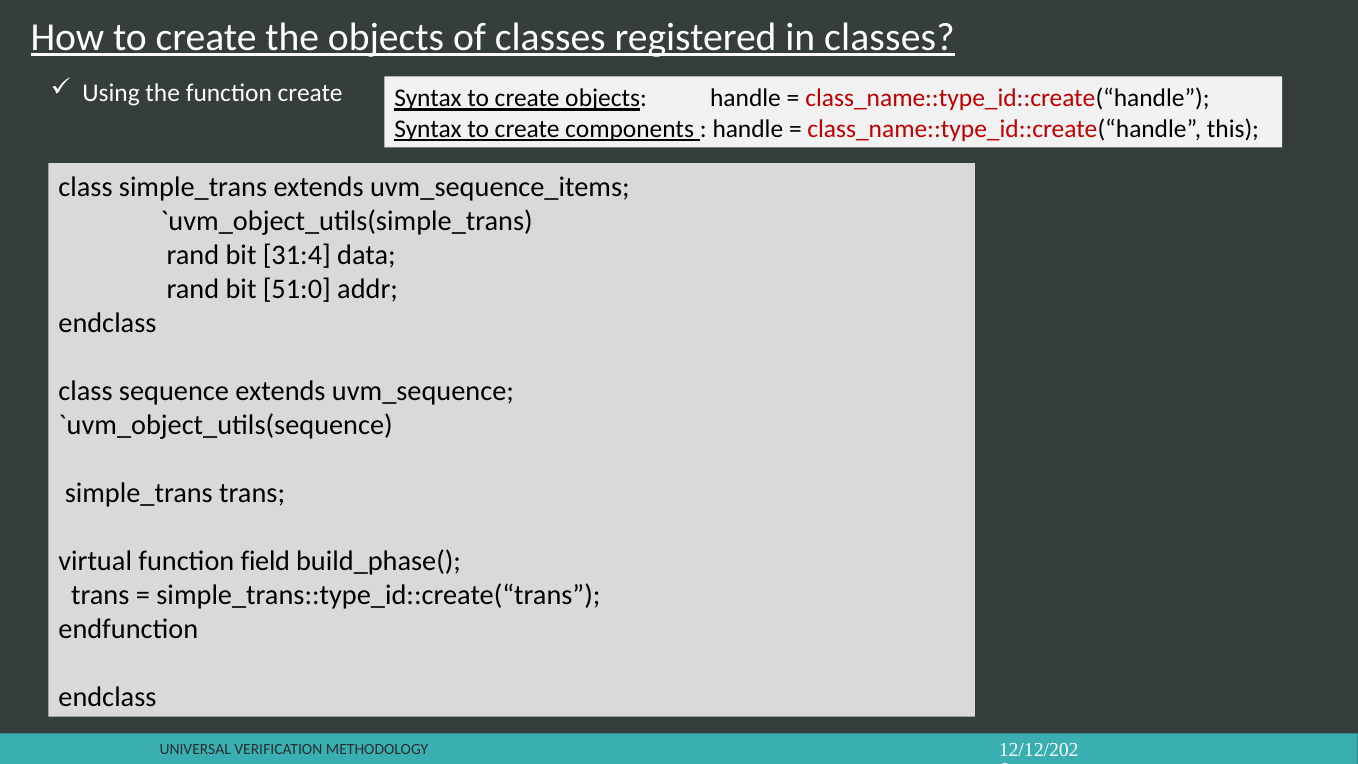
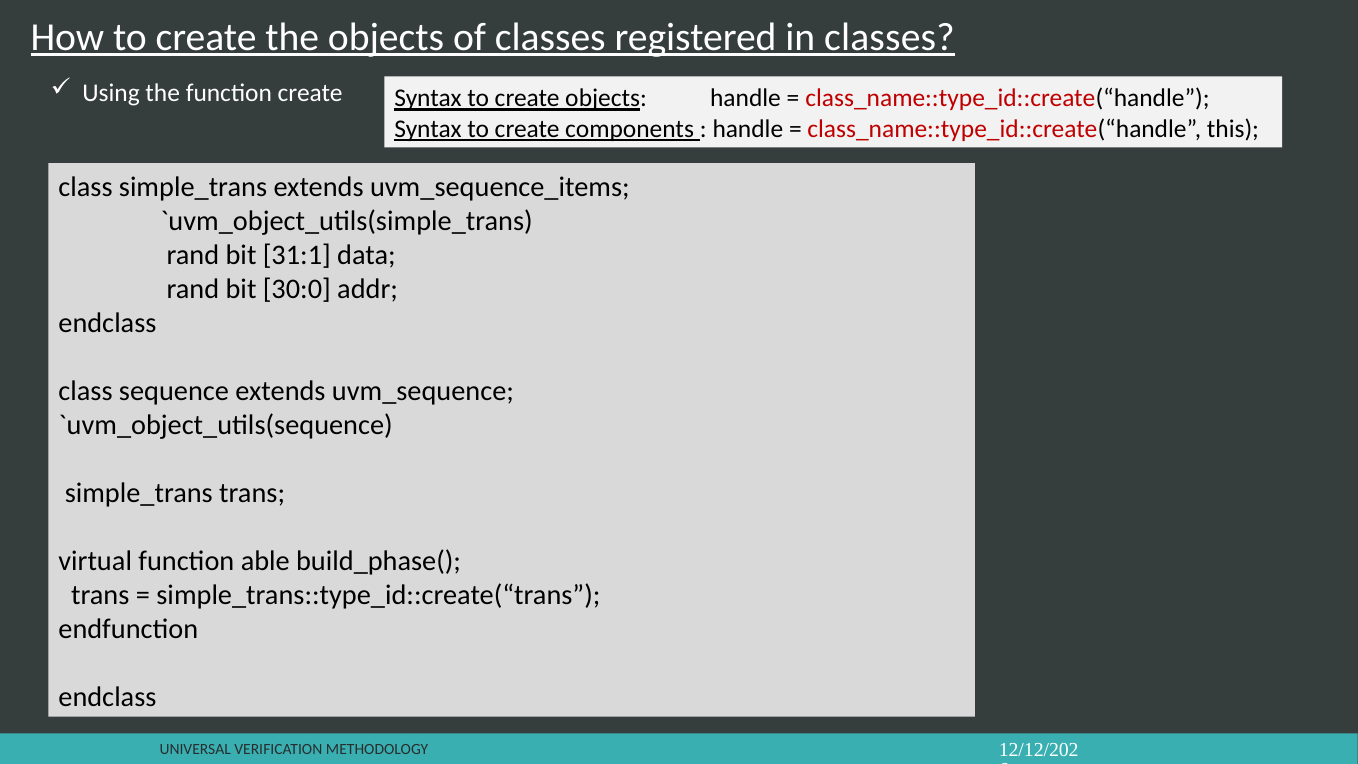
31:4: 31:4 -> 31:1 (297, 255)
51:0: 51:0 -> 30:0 (297, 289)
field: field -> able (265, 561)
